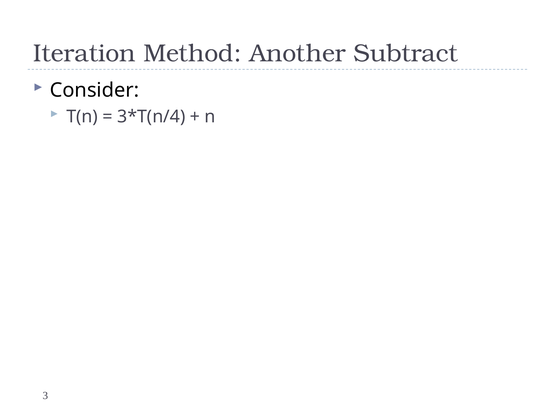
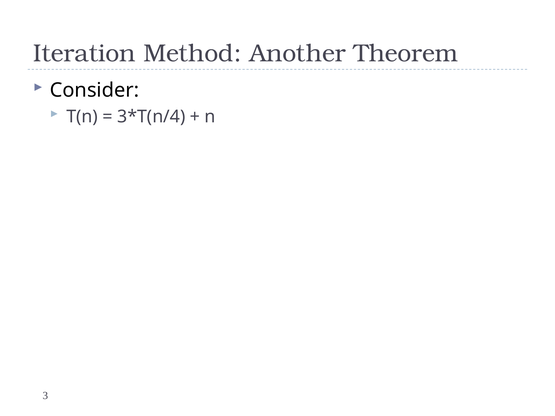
Subtract: Subtract -> Theorem (406, 54)
